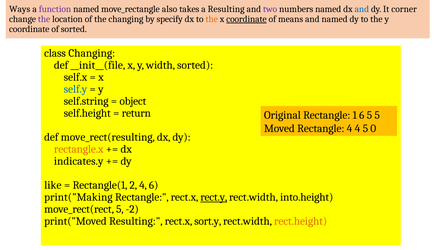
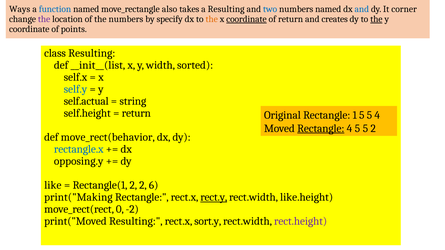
function colour: purple -> blue (55, 9)
two colour: purple -> blue (270, 9)
the changing: changing -> numbers (126, 19)
of means: means -> return (291, 19)
and named: named -> creates (335, 19)
the underline: none -> present (376, 19)
of sorted: sorted -> points (74, 29)
class Changing: Changing -> Resulting (92, 53)
__init__(file: __init__(file -> __init__(list (98, 65)
self.string: self.string -> self.actual (86, 101)
object: object -> string (133, 101)
1 6: 6 -> 5 (362, 115)
5 5: 5 -> 4 (377, 115)
Rectangle underline: none -> present (321, 128)
4 4: 4 -> 5 (357, 128)
5 0: 0 -> 2 (373, 128)
move_rect(resulting: move_rect(resulting -> move_rect(behavior (108, 137)
rectangle.x colour: orange -> blue (79, 149)
indicates.y: indicates.y -> opposing.y (79, 161)
2 4: 4 -> 2 (143, 185)
into.height: into.height -> like.height (307, 197)
move_rect(rect 5: 5 -> 0 (120, 209)
rect.height colour: orange -> purple (301, 221)
